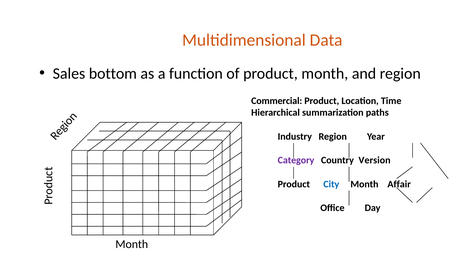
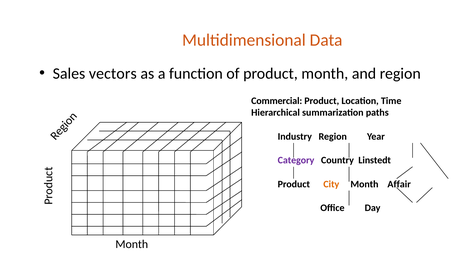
bottom: bottom -> vectors (113, 73)
Version: Version -> Linstedt (375, 160)
City colour: blue -> orange (331, 184)
